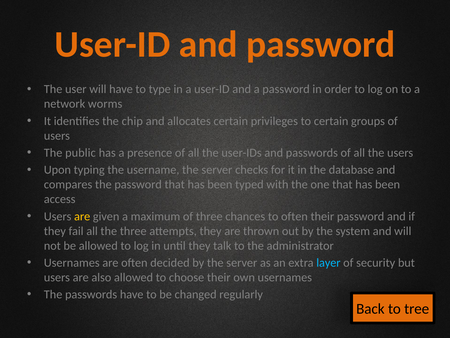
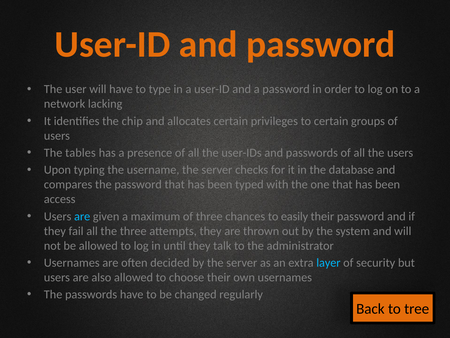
worms: worms -> lacking (105, 104)
public: public -> tables (80, 153)
are colour: yellow -> light blue (82, 216)
to often: often -> easily (295, 216)
